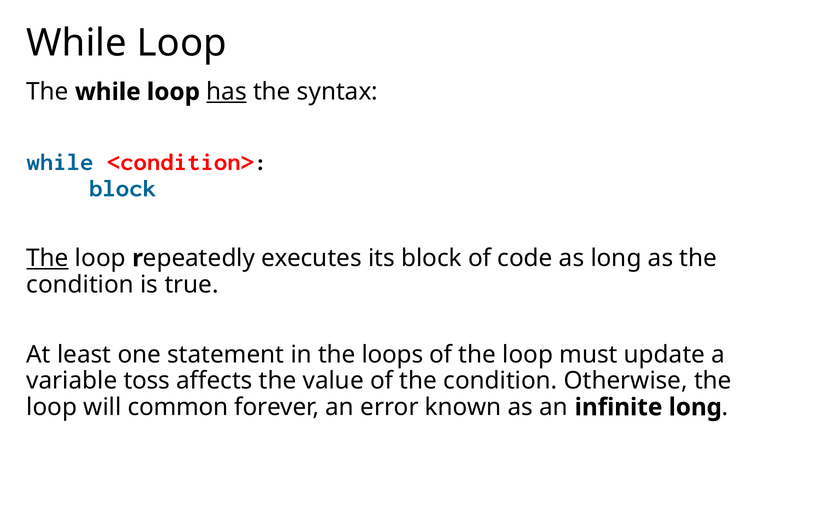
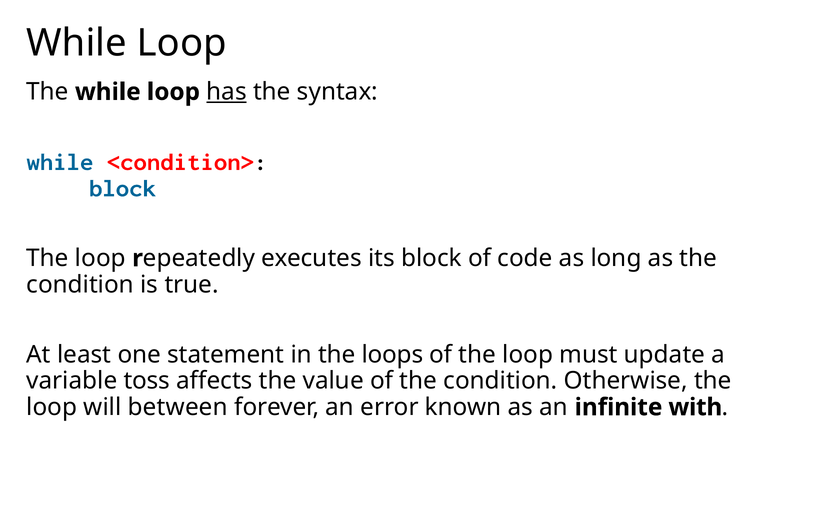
The underline: present -> none (48, 258)
common: common -> between (178, 407)
infinite long: long -> with (695, 407)
